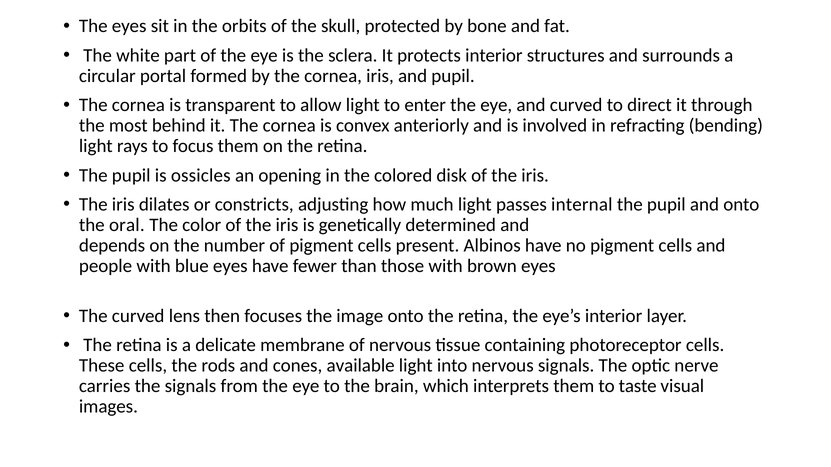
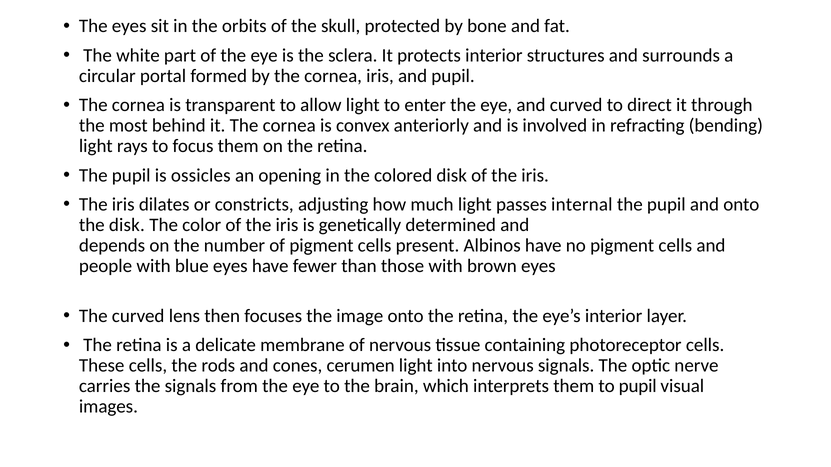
the oral: oral -> disk (127, 225)
available: available -> cerumen (361, 366)
to taste: taste -> pupil (638, 386)
